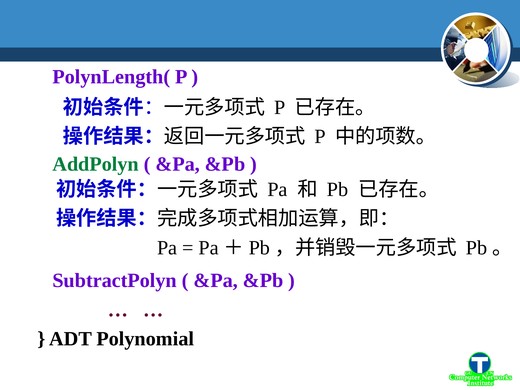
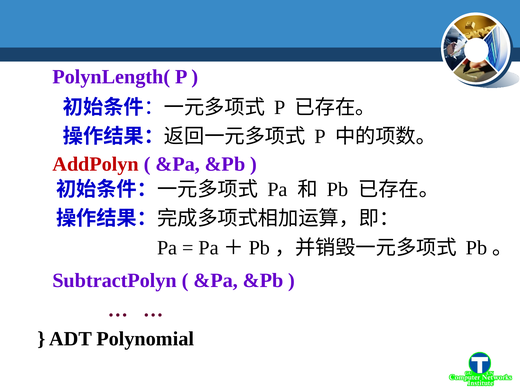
AddPolyn colour: green -> red (96, 164)
